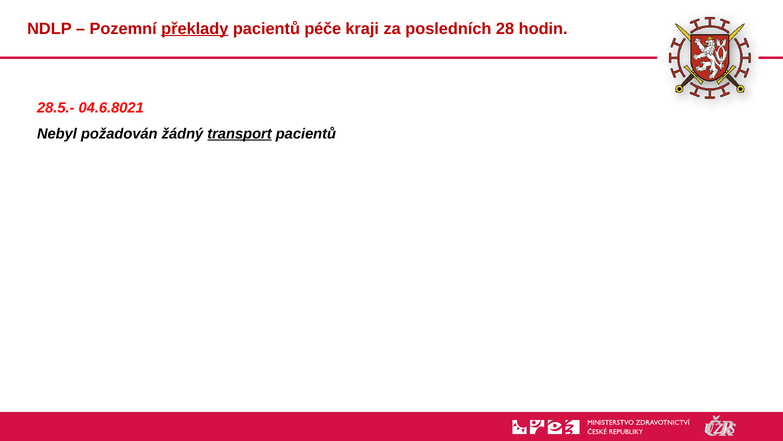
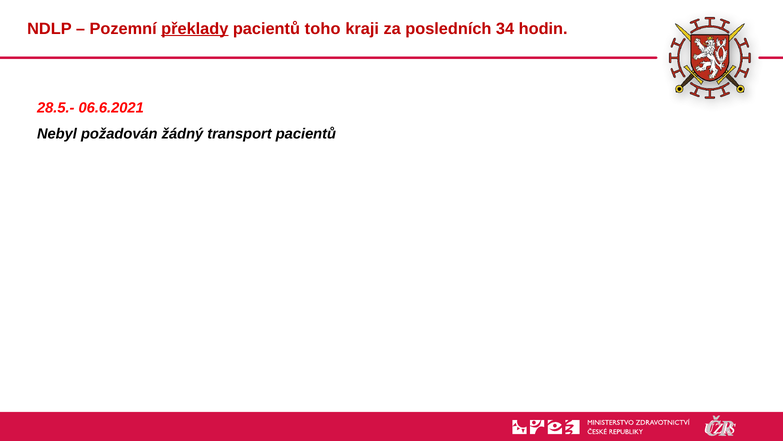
péče: péče -> toho (323, 29)
28: 28 -> 34 (505, 29)
04.6.8021: 04.6.8021 -> 06.6.2021 (111, 108)
transport underline: present -> none (239, 133)
